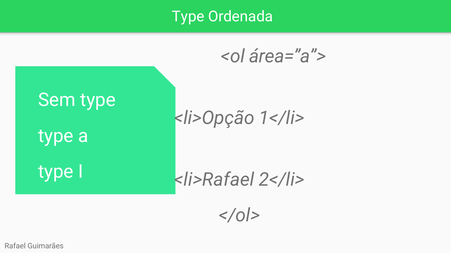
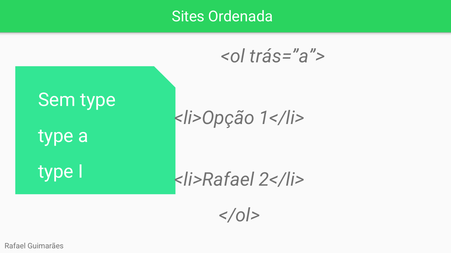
Type: Type -> Sites (188, 17)
área=”a”>: área=”a”> -> trás=”a”> (287, 56)
